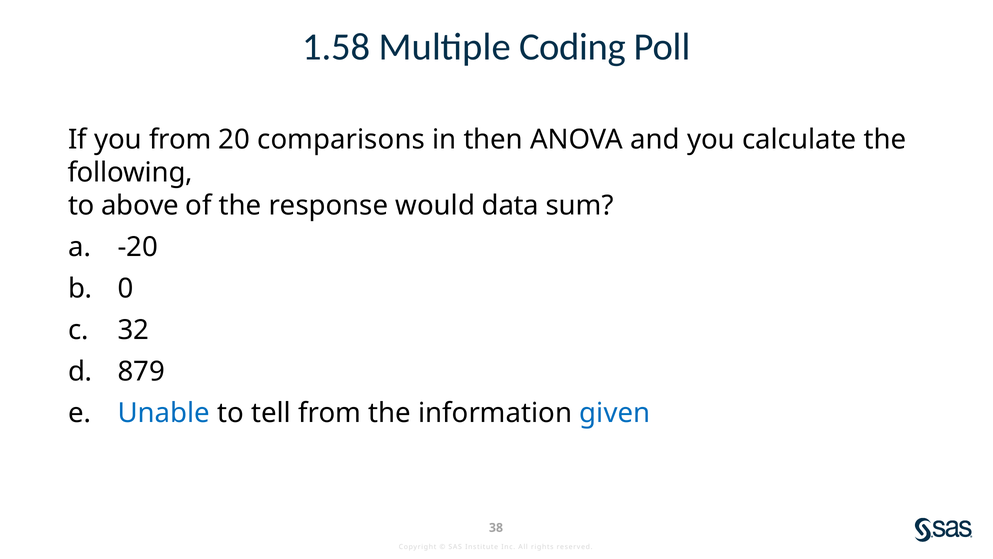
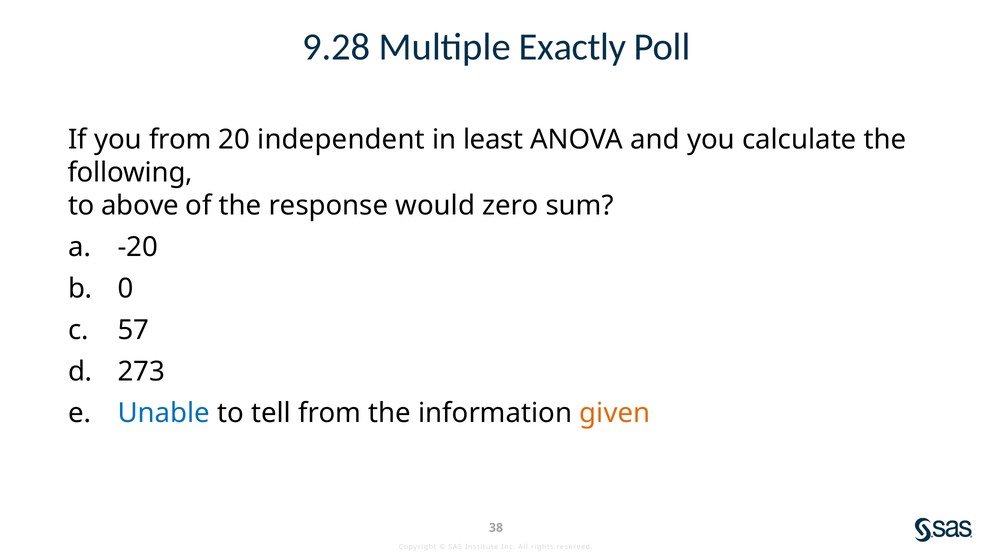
1.58: 1.58 -> 9.28 (336, 47)
Coding: Coding -> Exactly (572, 47)
comparisons: comparisons -> independent (341, 139)
then: then -> least (493, 139)
data: data -> zero (510, 206)
32: 32 -> 57 (133, 330)
879: 879 -> 273 (141, 371)
given colour: blue -> orange (615, 413)
